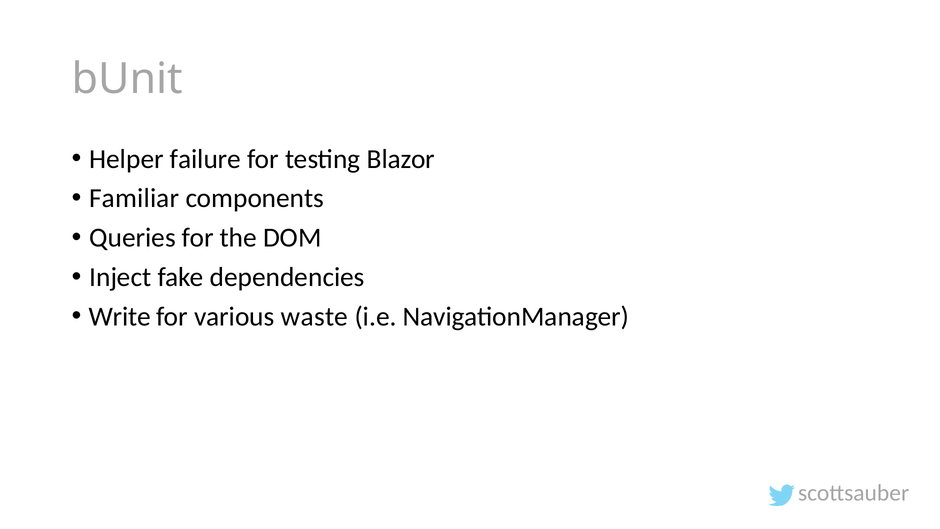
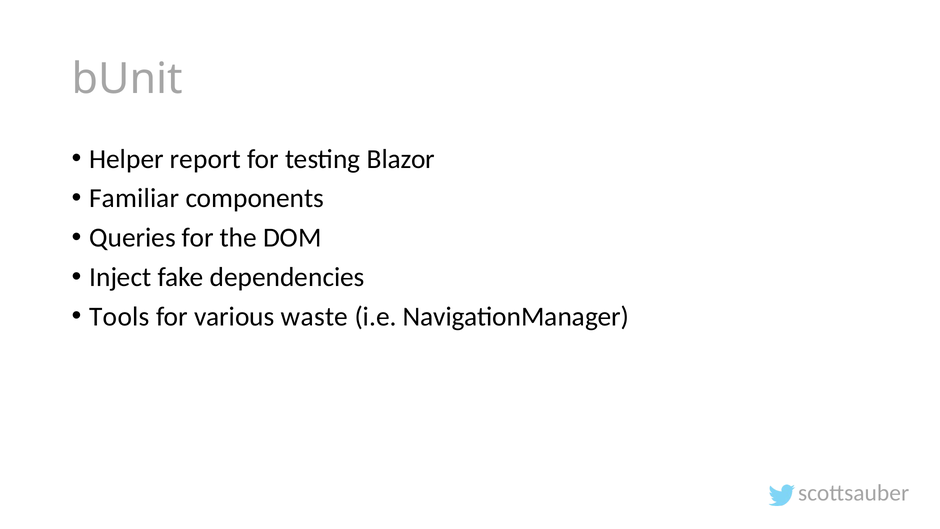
failure: failure -> report (205, 159)
Write: Write -> Tools (120, 316)
